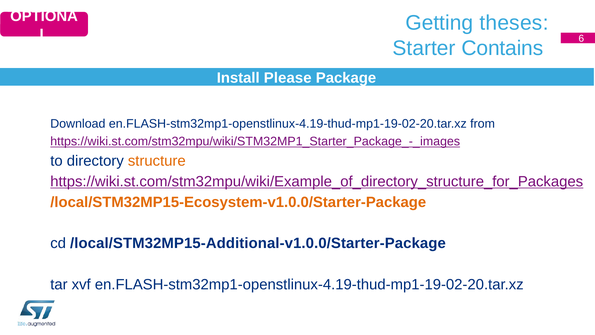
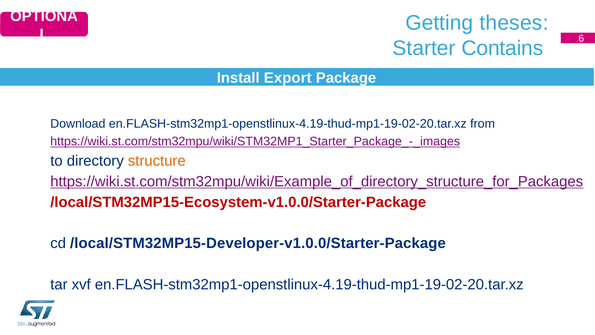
Please: Please -> Export (288, 78)
/local/STM32MP15-Ecosystem-v1.0.0/Starter-Package colour: orange -> red (238, 202)
/local/STM32MP15-Additional-v1.0.0/Starter-Package: /local/STM32MP15-Additional-v1.0.0/Starter-Package -> /local/STM32MP15-Developer-v1.0.0/Starter-Package (258, 243)
